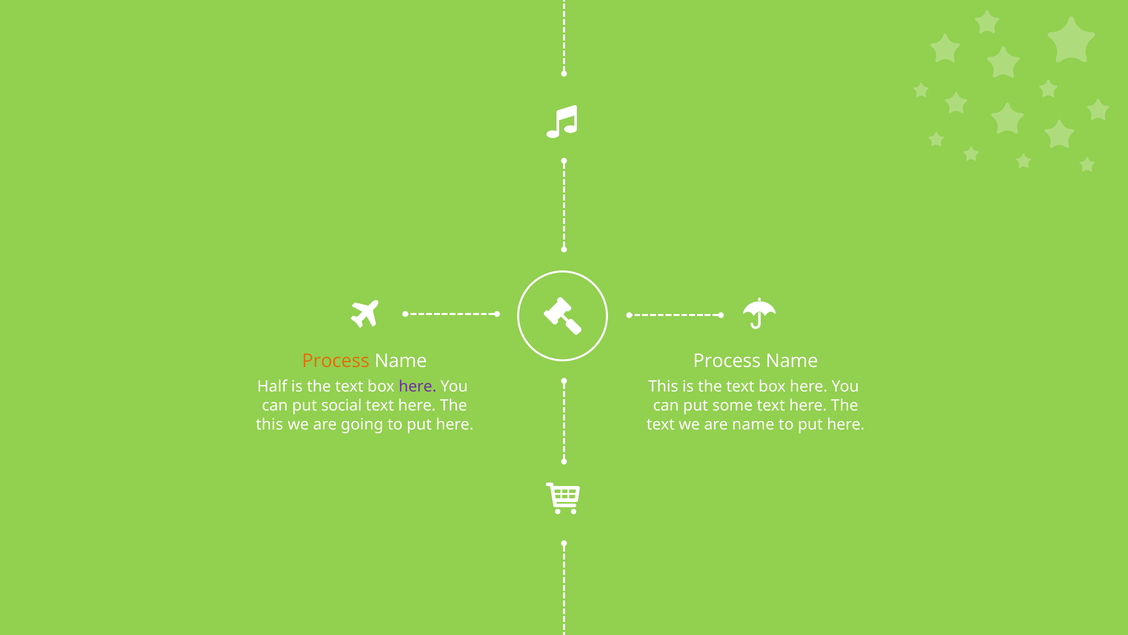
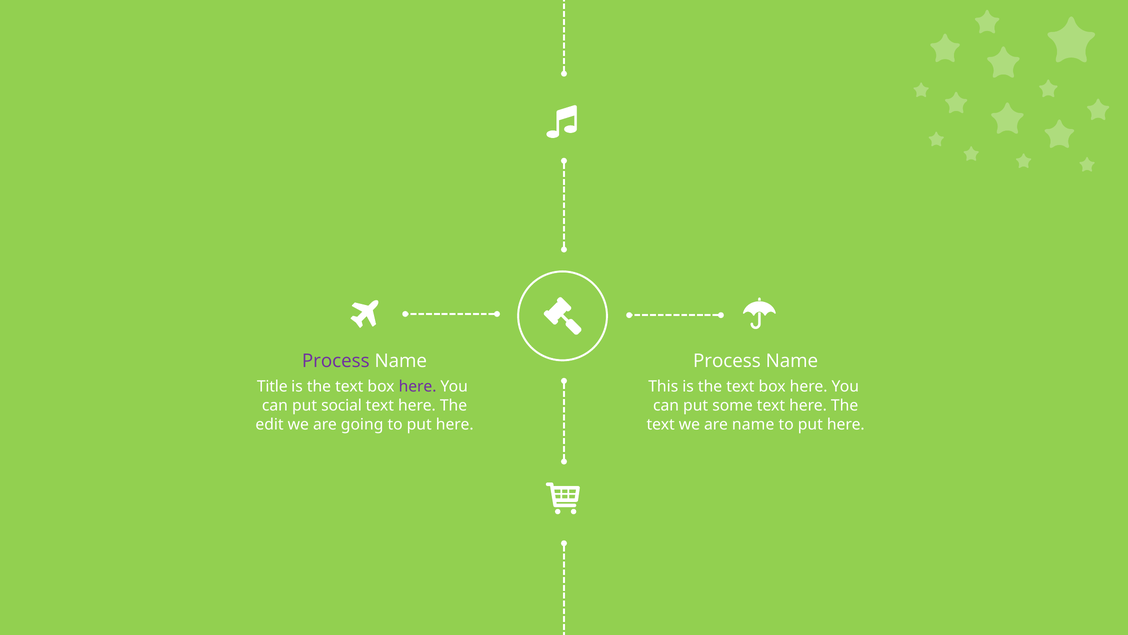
Process colour: orange -> purple (336, 361)
Half: Half -> Title (272, 387)
this: this -> edit (270, 424)
